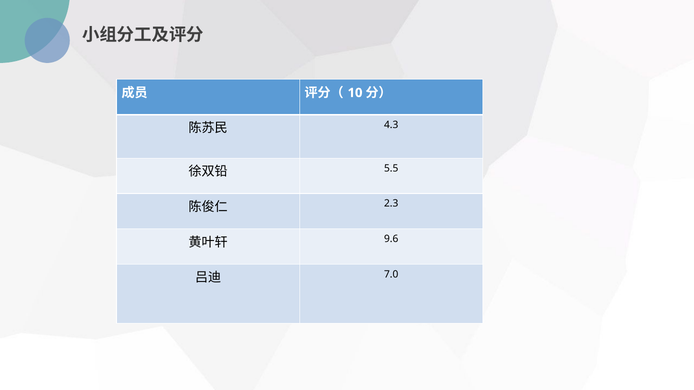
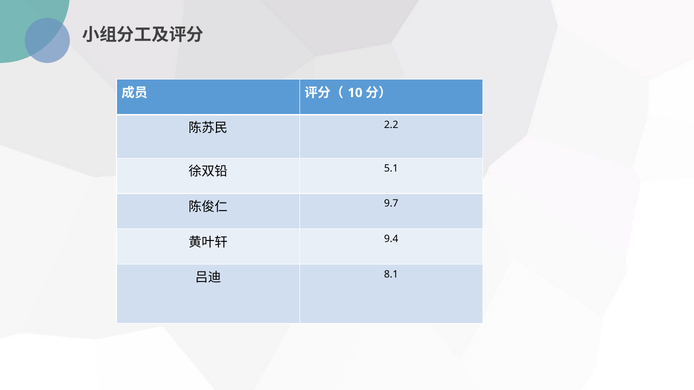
4.3: 4.3 -> 2.2 (391, 125)
5.5: 5.5 -> 5.1 (391, 168)
2.3: 2.3 -> 9.7 (391, 204)
9.6: 9.6 -> 9.4 (391, 239)
7.0: 7.0 -> 8.1 (391, 275)
